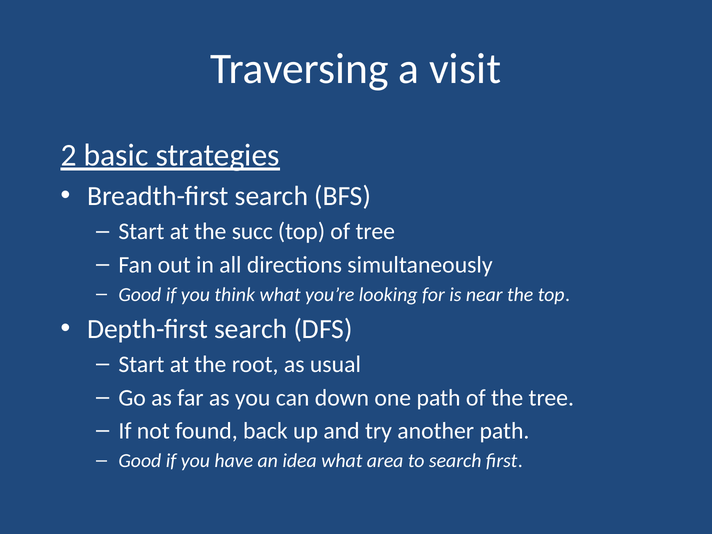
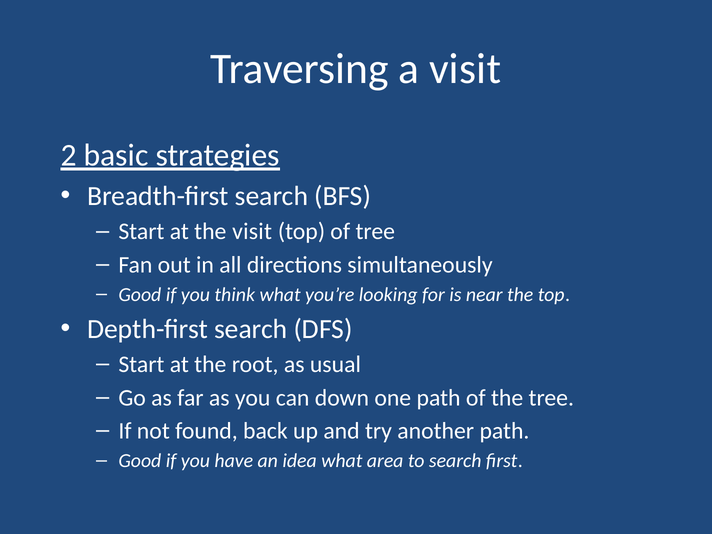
the succ: succ -> visit (252, 232)
